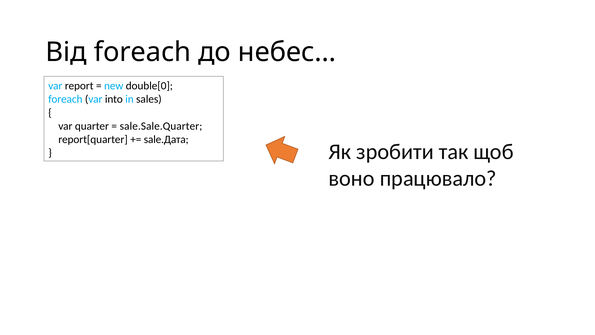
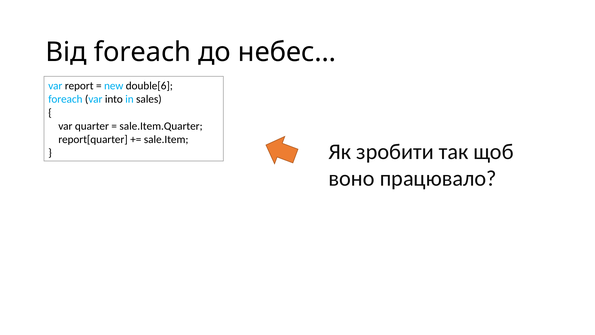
double[0: double[0 -> double[6 (149, 86)
sale.Sale.Quarter: sale.Sale.Quarter -> sale.Item.Quarter (161, 126)
sale.Дата: sale.Дата -> sale.Item (166, 139)
